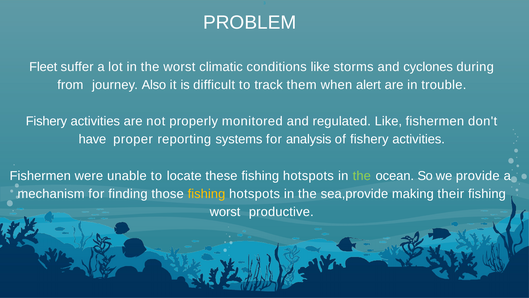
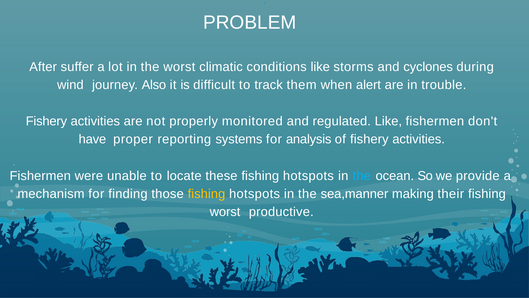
Fleet: Fleet -> After (43, 67)
from: from -> wind (70, 85)
the colour: light green -> light blue (362, 176)
sea,provide: sea,provide -> sea,manner (355, 194)
